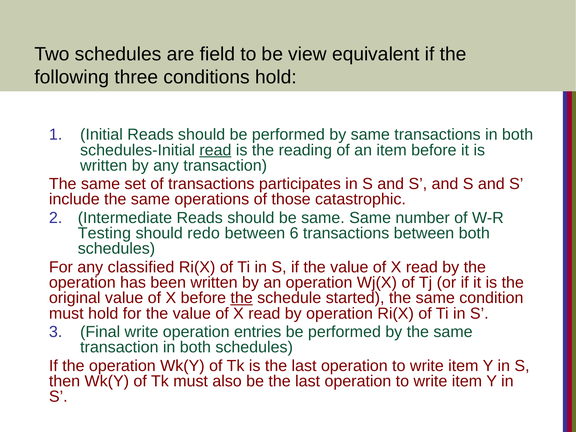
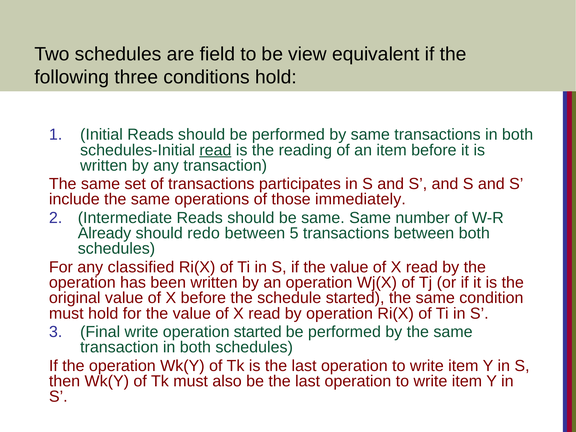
catastrophic: catastrophic -> immediately (360, 199)
Testing: Testing -> Already (105, 233)
6: 6 -> 5 (294, 233)
the underline: present -> none (242, 298)
operation entries: entries -> started (258, 332)
